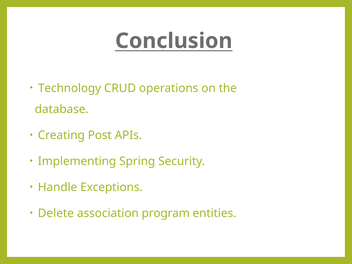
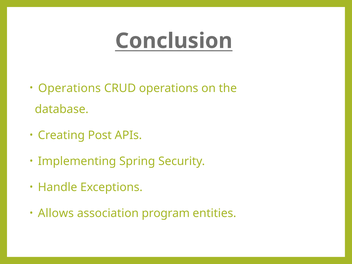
Technology: Technology -> Operations (69, 88)
Delete: Delete -> Allows (56, 213)
